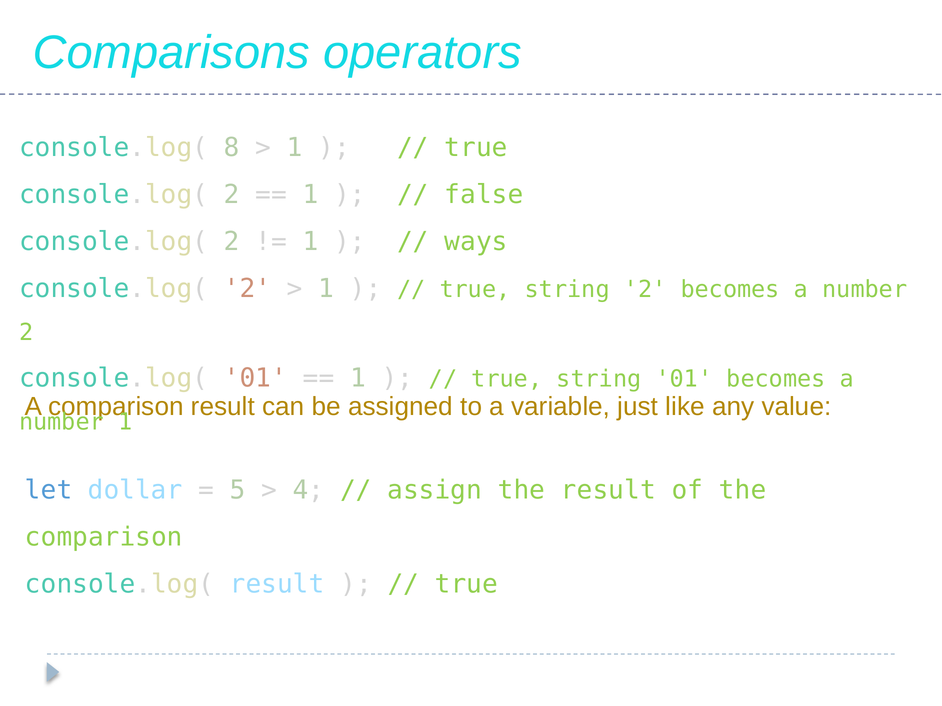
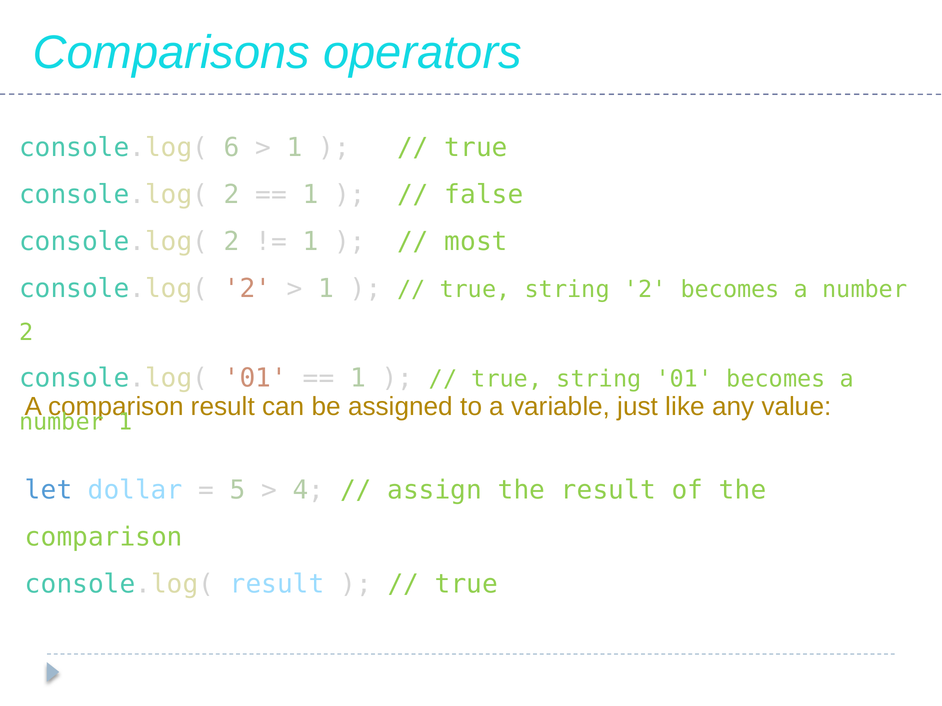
8: 8 -> 6 (232, 148)
ways: ways -> most (476, 242)
